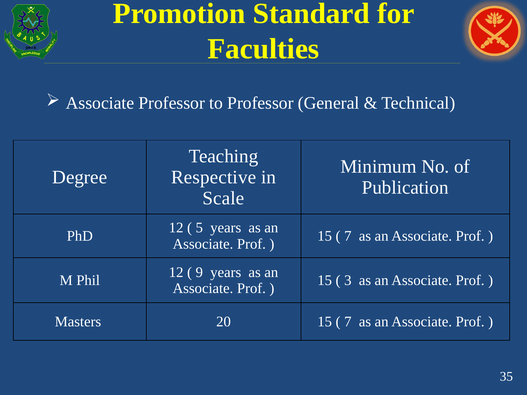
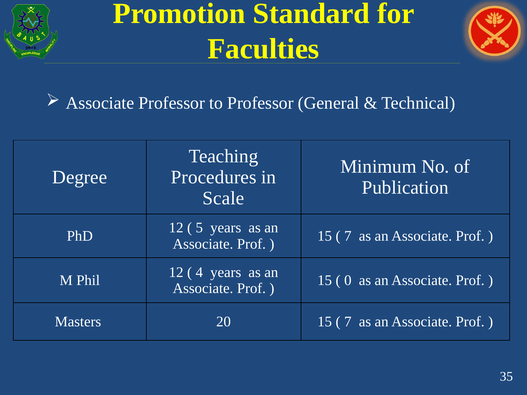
Respective: Respective -> Procedures (214, 177)
9: 9 -> 4 (199, 272)
3: 3 -> 0 (348, 280)
